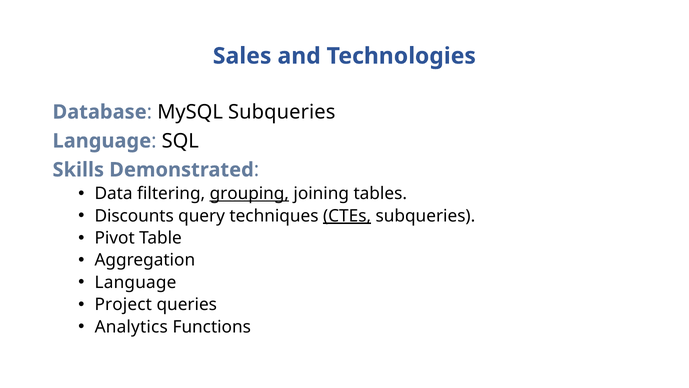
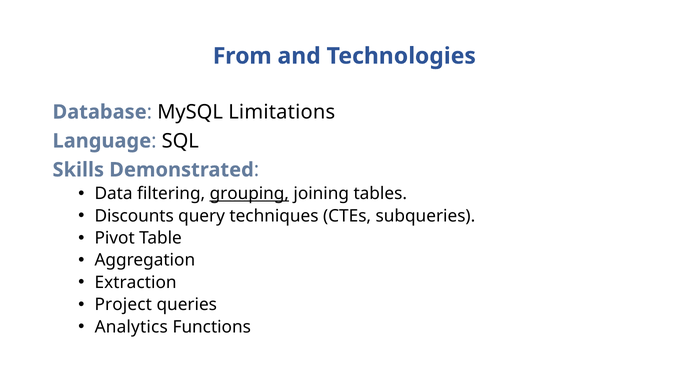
Sales: Sales -> From (242, 56)
MySQL Subqueries: Subqueries -> Limitations (282, 112)
CTEs underline: present -> none (347, 216)
Language: Language -> Extraction (136, 282)
